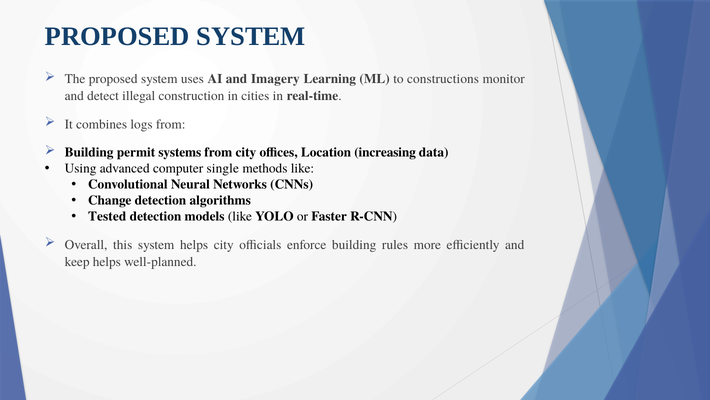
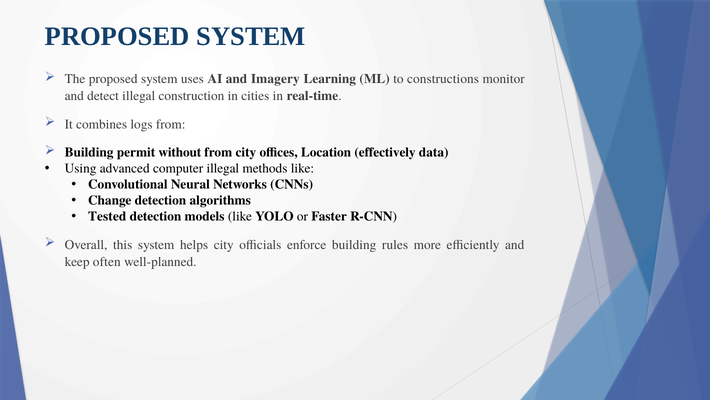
systems: systems -> without (180, 152)
increasing: increasing -> effectively (385, 152)
computer single: single -> illegal (223, 168)
keep helps: helps -> often (107, 261)
